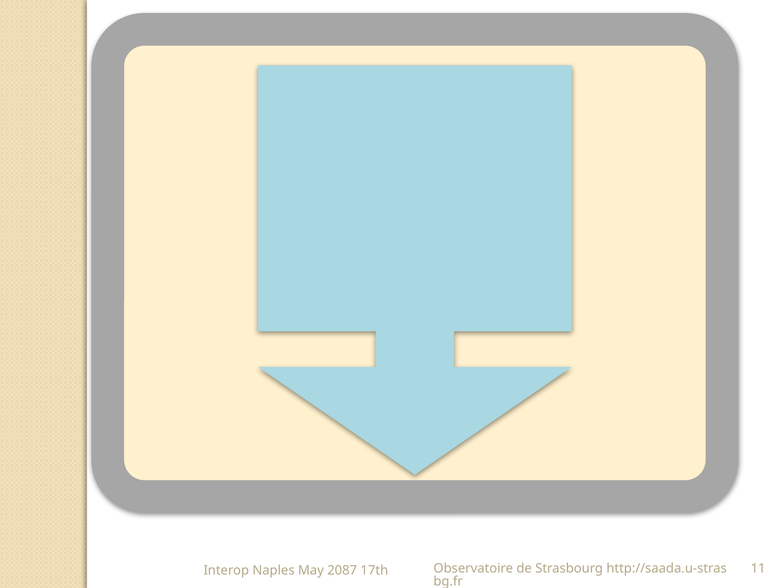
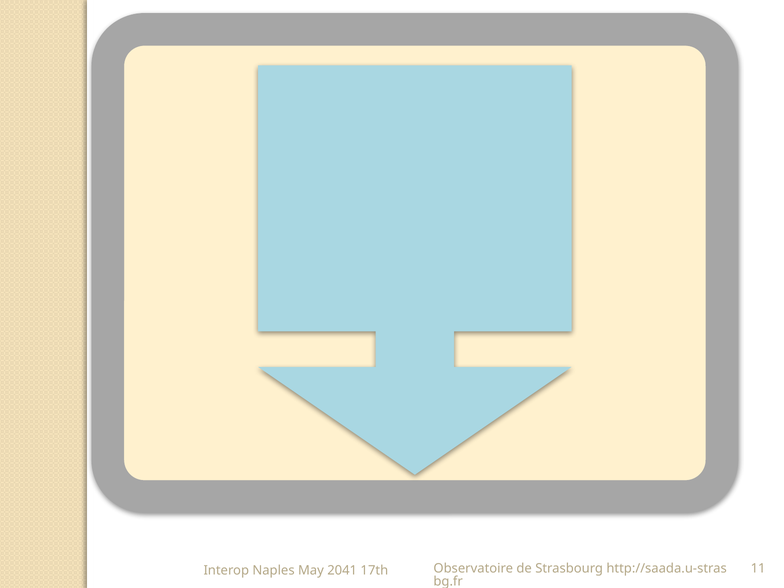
2087: 2087 -> 2041 (342, 571)
